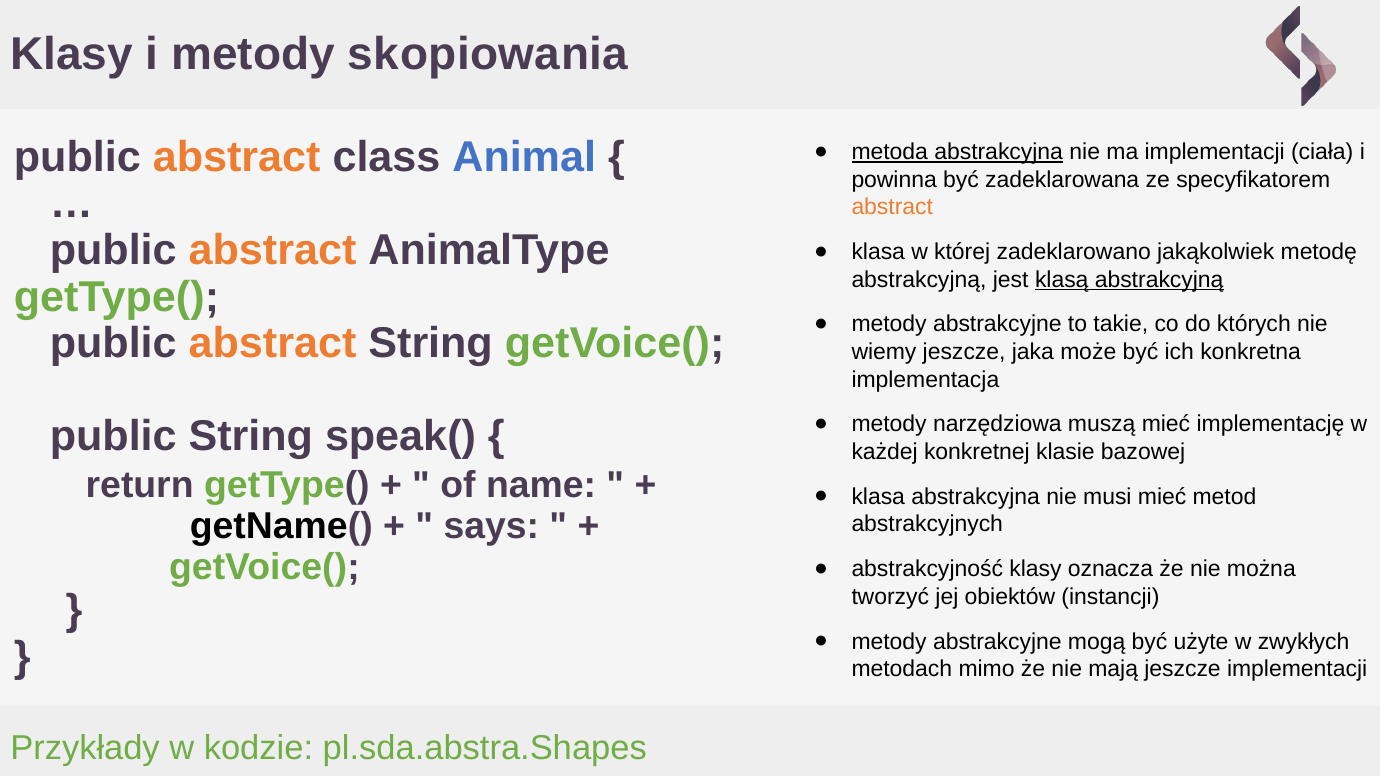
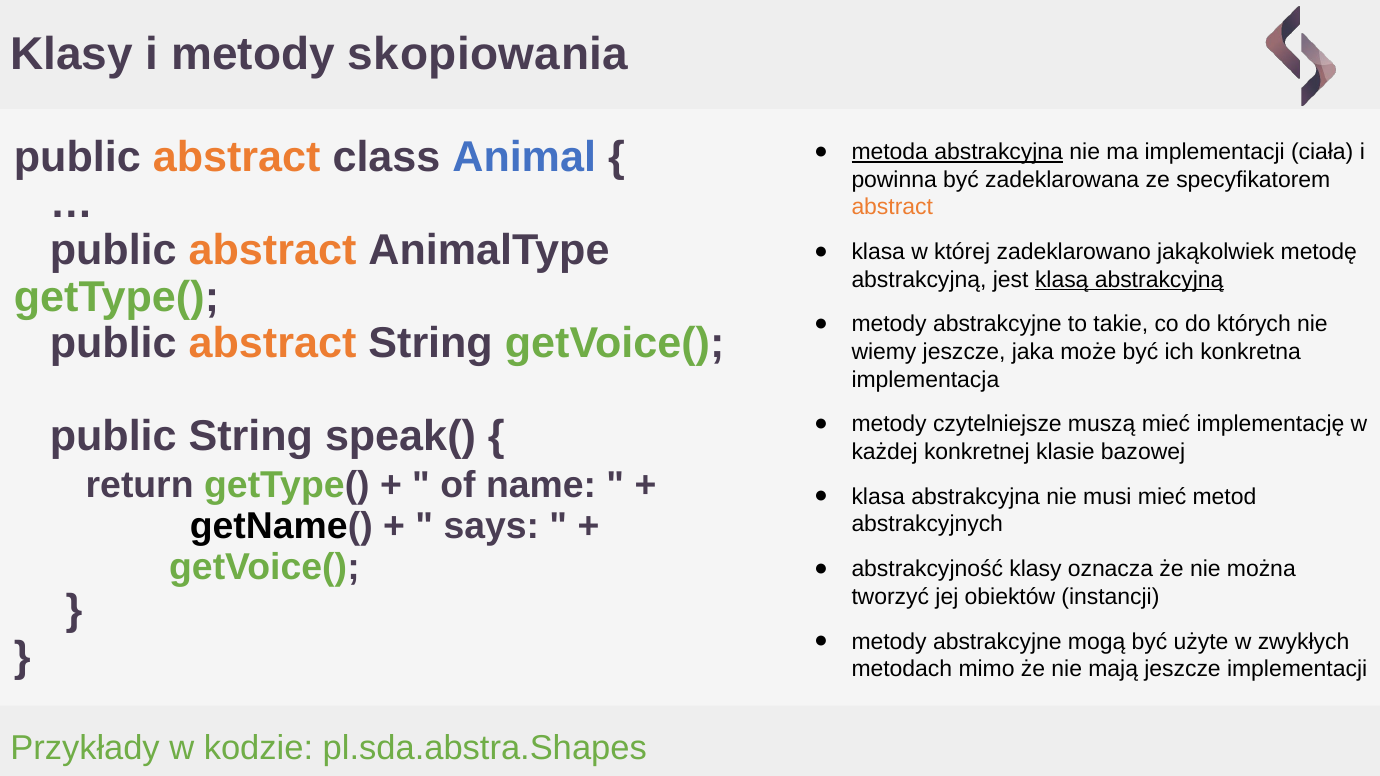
narzędziowa: narzędziowa -> czytelniejsze (997, 424)
